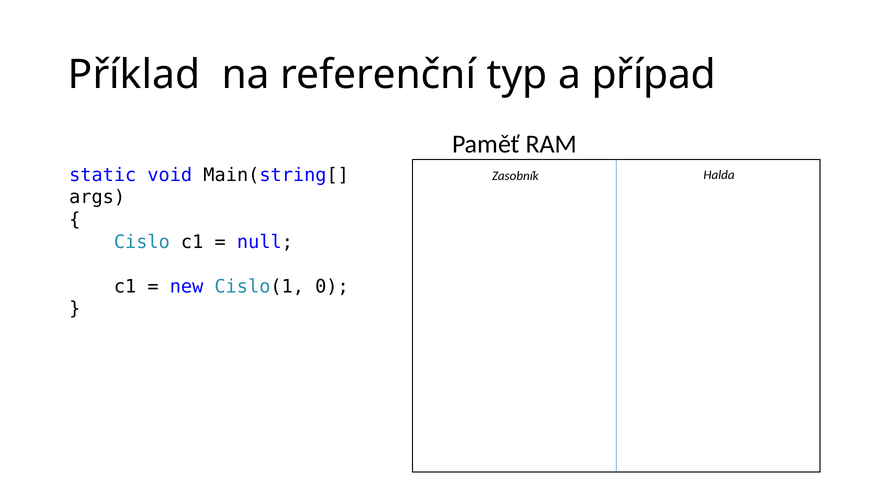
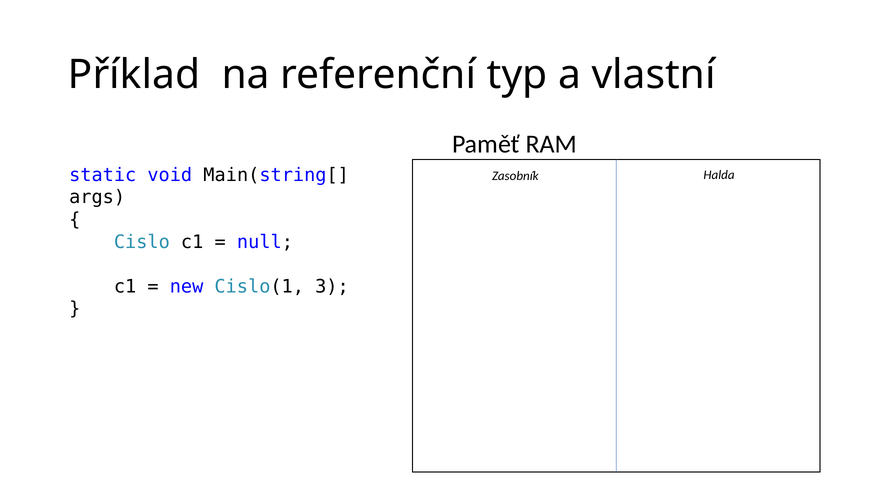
případ: případ -> vlastní (654, 75)
0: 0 -> 3 (332, 287)
